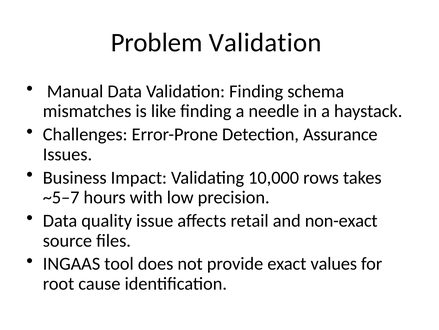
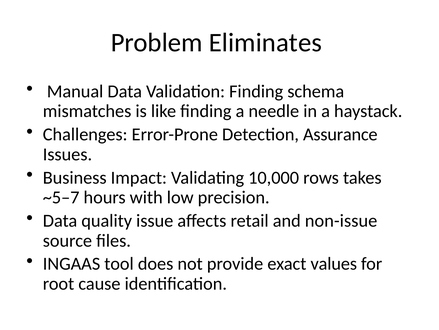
Problem Validation: Validation -> Eliminates (265, 42)
non-exact: non-exact -> non-issue (341, 220)
